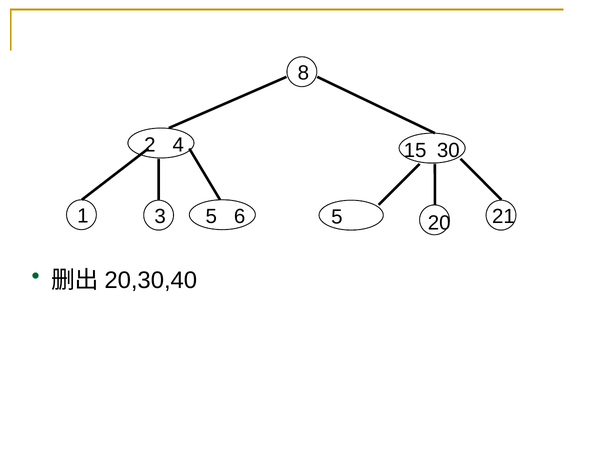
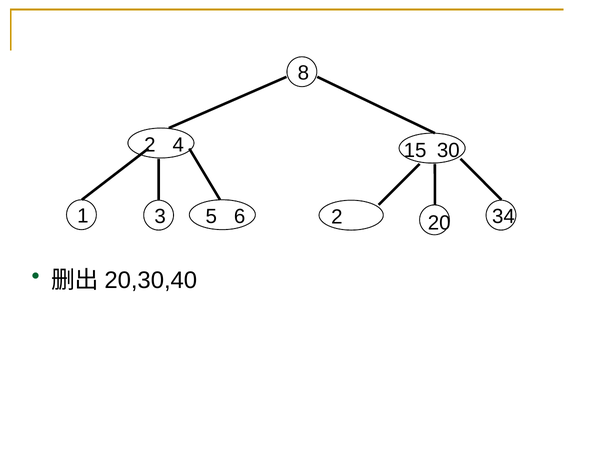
6 5: 5 -> 2 (337, 217)
21: 21 -> 34 (503, 216)
